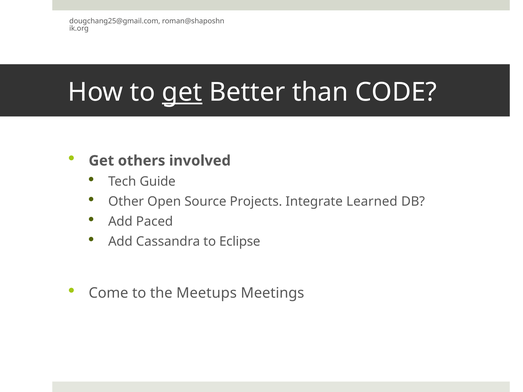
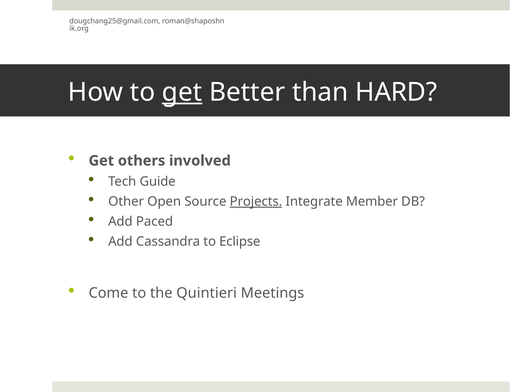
CODE: CODE -> HARD (396, 92)
Projects underline: none -> present (256, 202)
Learned: Learned -> Member (372, 202)
Meetups: Meetups -> Quintieri (207, 293)
